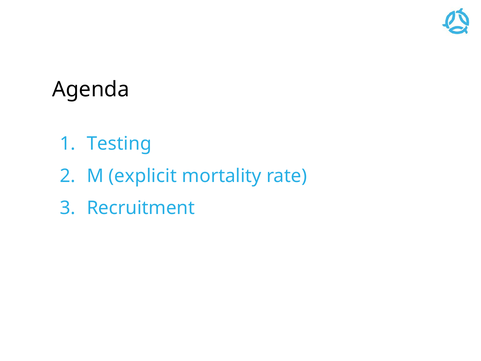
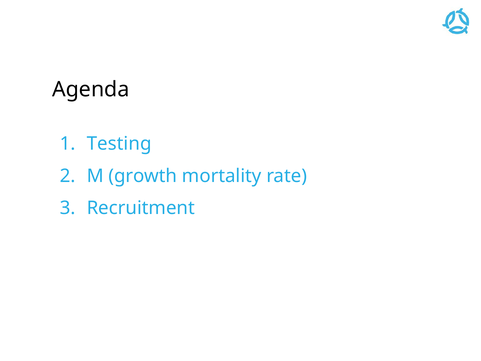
explicit: explicit -> growth (143, 176)
